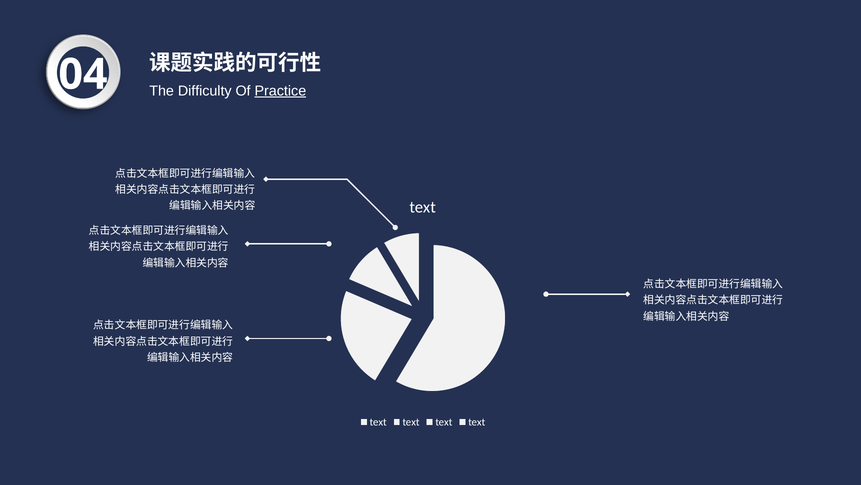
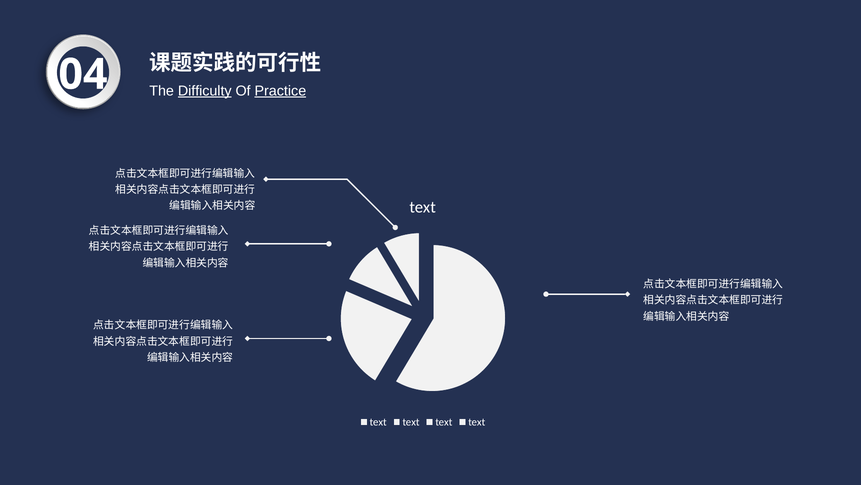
Difficulty underline: none -> present (205, 91)
